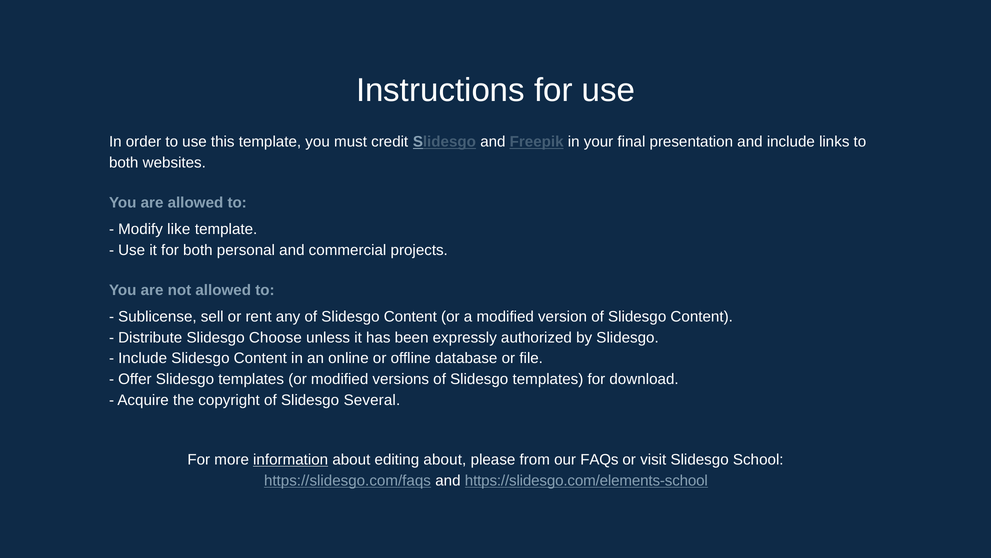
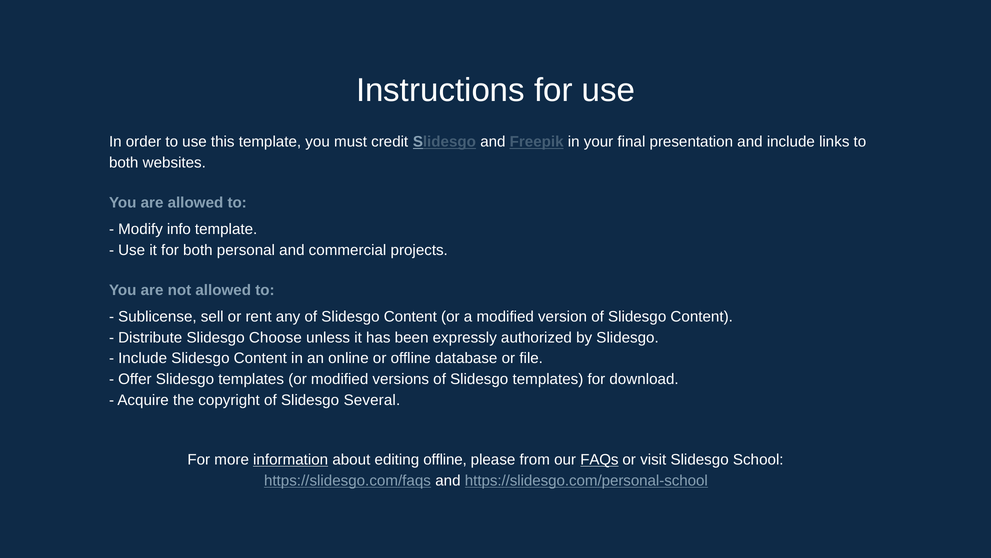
like: like -> info (179, 229)
editing about: about -> offline (445, 459)
FAQs underline: none -> present (599, 459)
https://slidesgo.com/elements-school: https://slidesgo.com/elements-school -> https://slidesgo.com/personal-school (586, 480)
